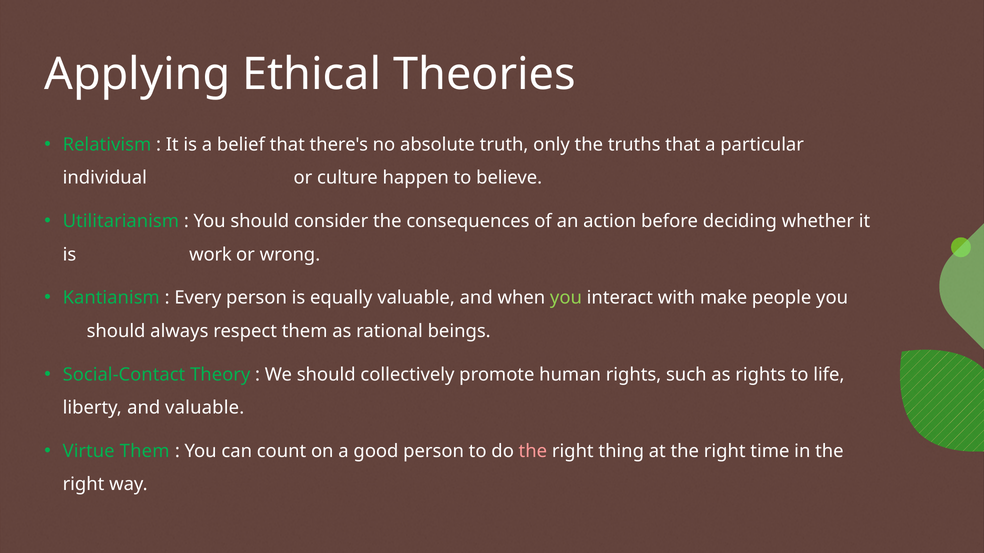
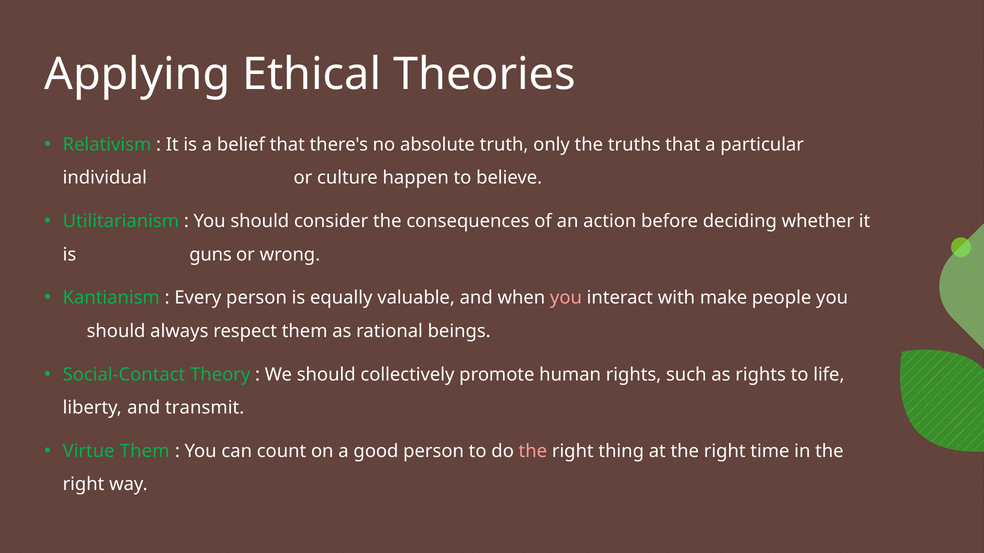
work: work -> guns (211, 255)
you colour: light green -> pink (566, 298)
and valuable: valuable -> transmit (205, 408)
